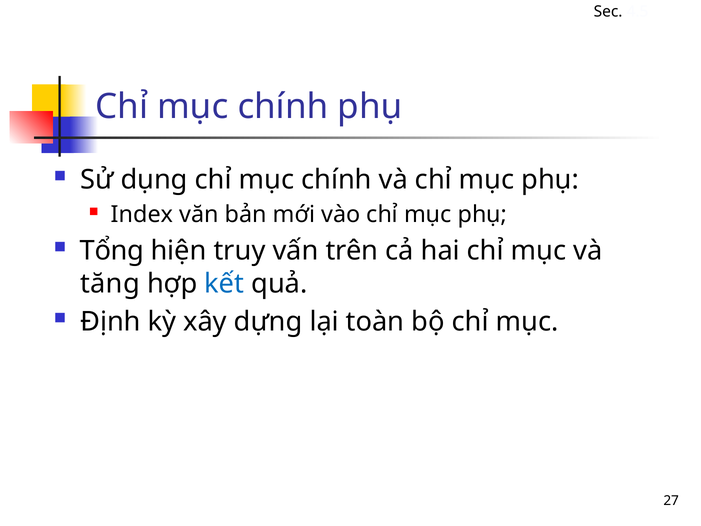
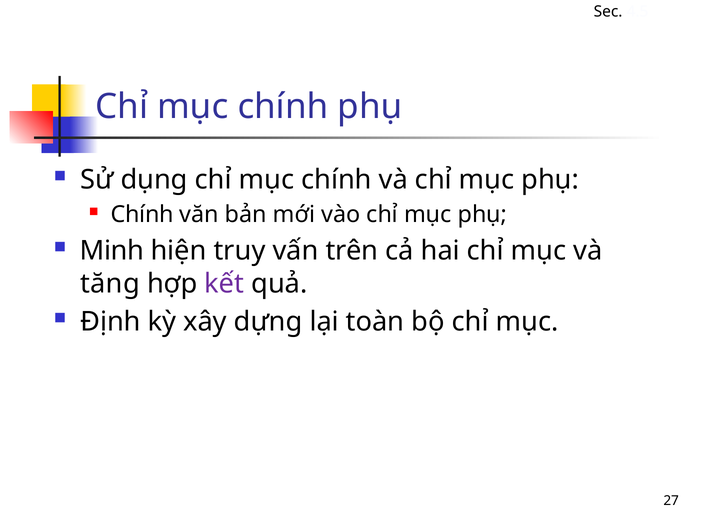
Index: Index -> Chính (142, 215)
Tổng: Tổng -> Minh (112, 251)
kết colour: blue -> purple (224, 283)
